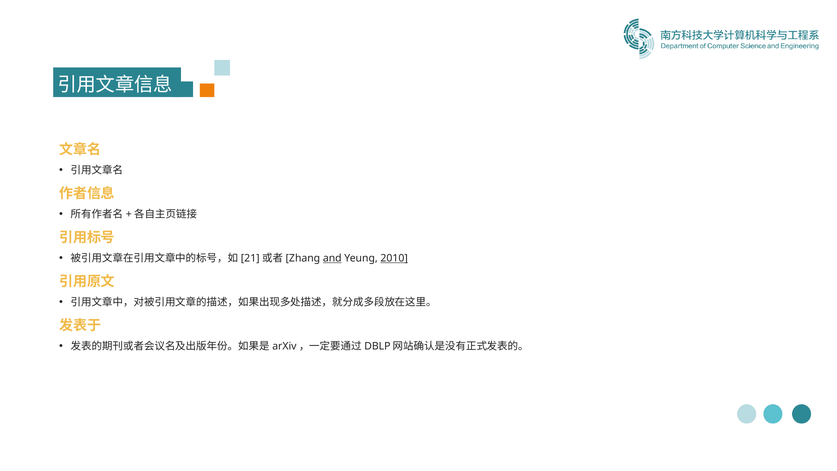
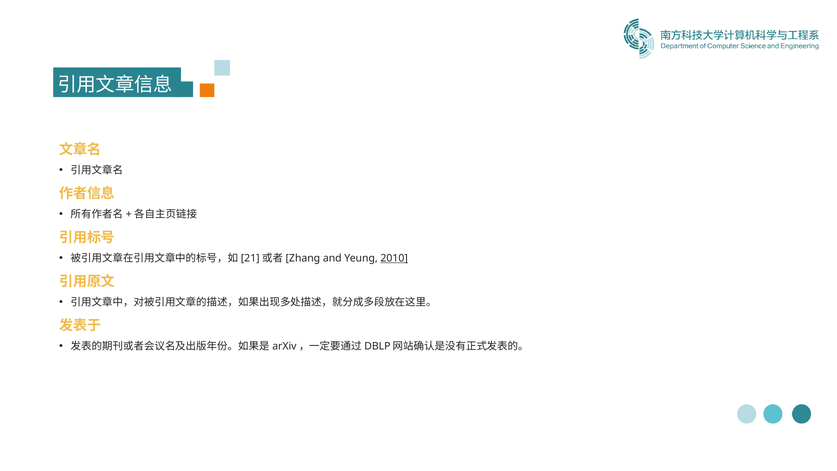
and underline: present -> none (332, 258)
